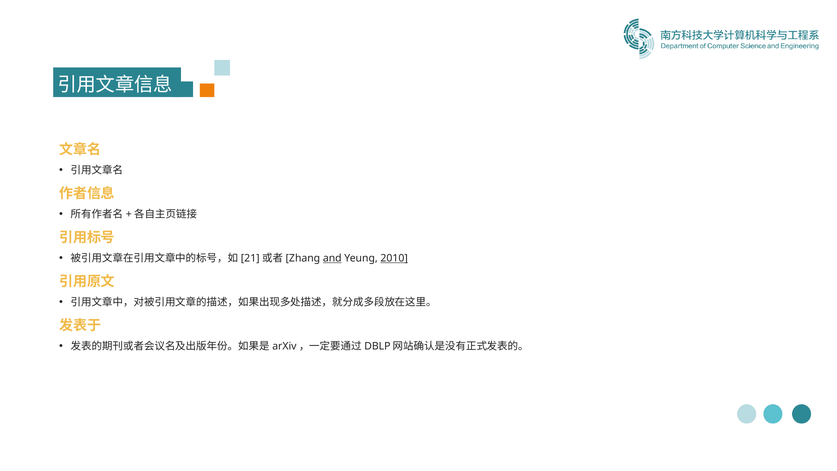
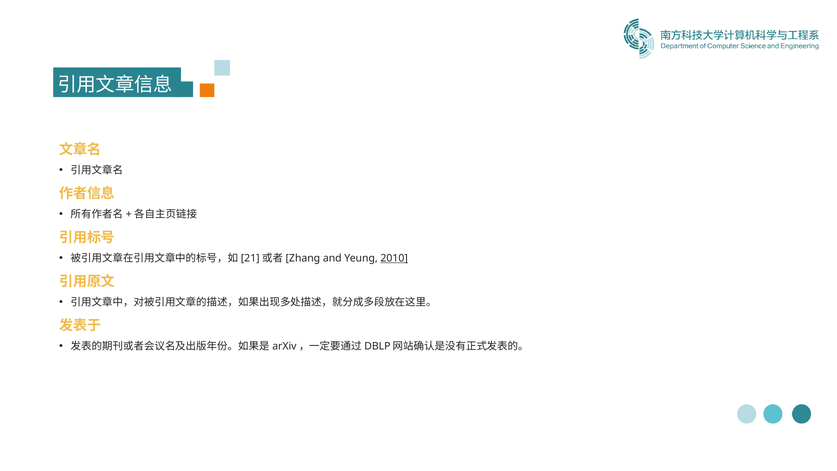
and underline: present -> none (332, 258)
